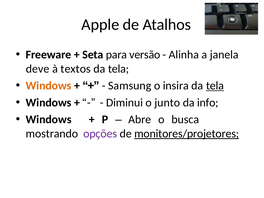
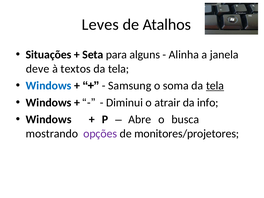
Apple: Apple -> Leves (100, 25)
Freeware: Freeware -> Situações (49, 55)
versão: versão -> alguns (145, 55)
Windows colour: orange -> blue (49, 86)
insira: insira -> soma (176, 86)
junto: junto -> atrair (167, 103)
monitores/projetores underline: present -> none (187, 134)
